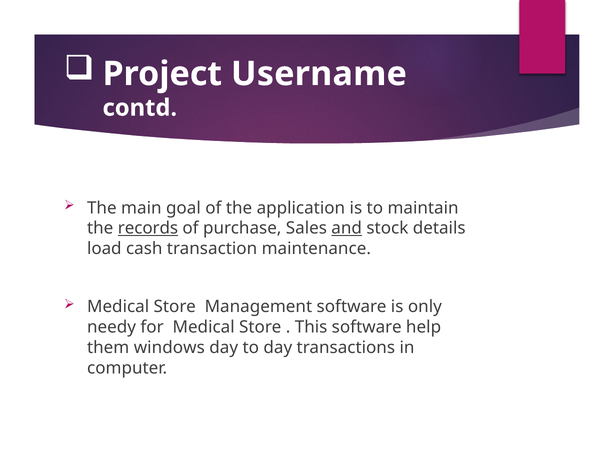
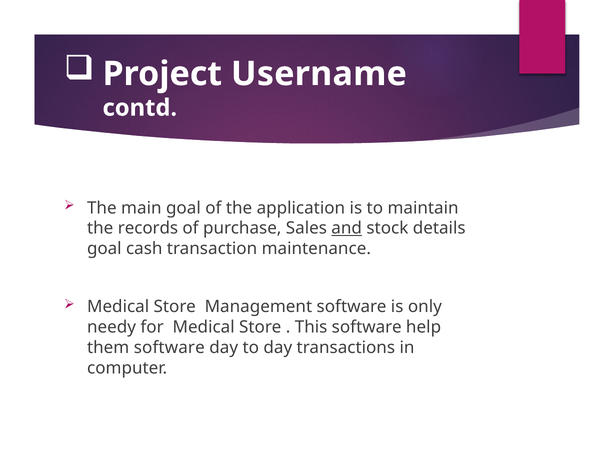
records underline: present -> none (148, 229)
load: load -> goal (104, 249)
them windows: windows -> software (169, 348)
